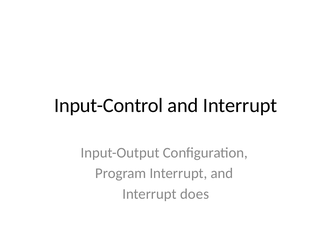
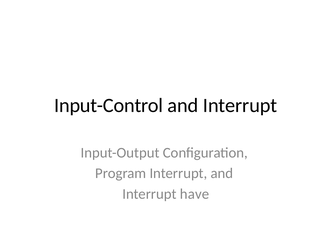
does: does -> have (195, 194)
